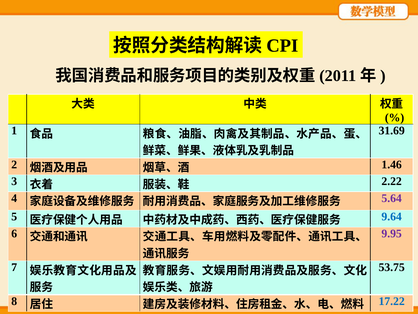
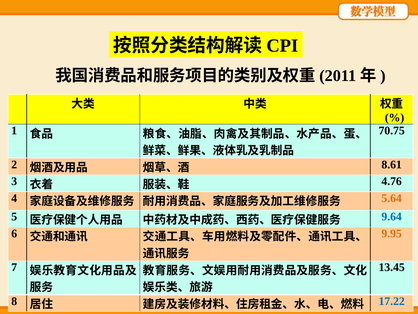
31.69: 31.69 -> 70.75 (392, 131)
1.46: 1.46 -> 8.61 (392, 164)
2.22: 2.22 -> 4.76 (392, 181)
5.64 colour: purple -> orange (392, 198)
9.95 colour: purple -> orange (392, 233)
53.75: 53.75 -> 13.45 (392, 267)
